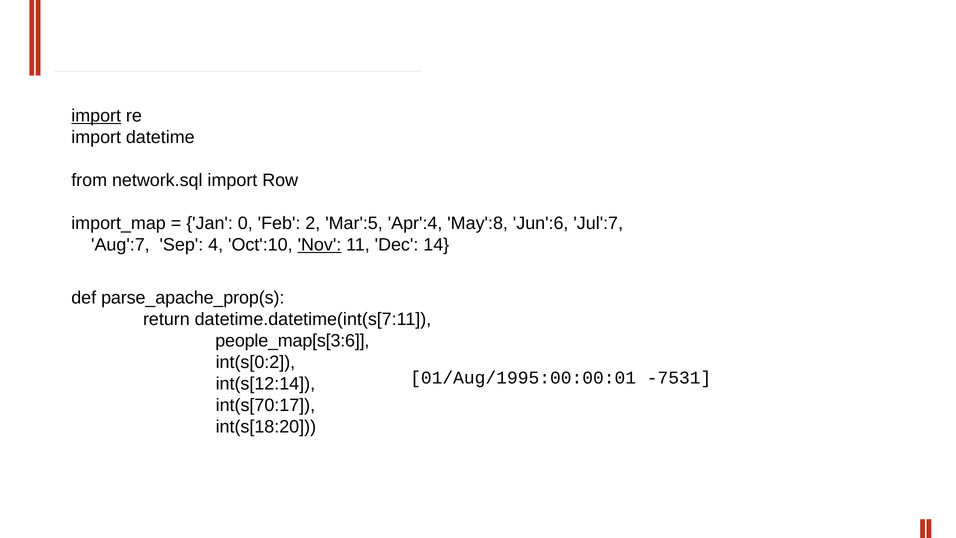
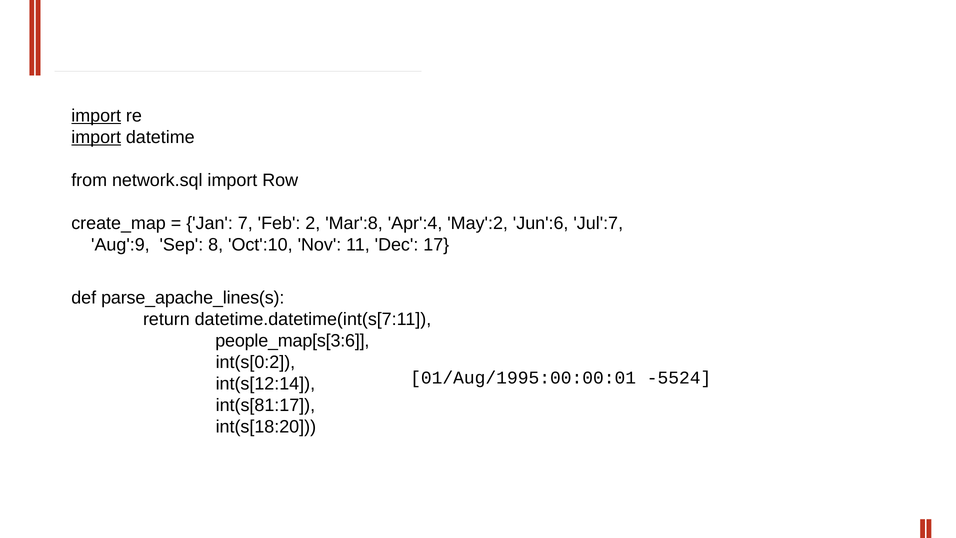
import underline: none -> present (96, 137)
import_map: import_map -> create_map (119, 223)
0: 0 -> 7 (245, 223)
Mar':5: Mar':5 -> Mar':8 (354, 223)
May':8: May':8 -> May':2 (478, 223)
Aug':7: Aug':7 -> Aug':9 (120, 245)
4: 4 -> 8 (216, 245)
Nov underline: present -> none (319, 245)
14: 14 -> 17 (436, 245)
parse_apache_prop(s: parse_apache_prop(s -> parse_apache_lines(s (193, 298)
-7531: -7531 -> -5524 (679, 378)
int(s[70:17: int(s[70:17 -> int(s[81:17 (265, 405)
